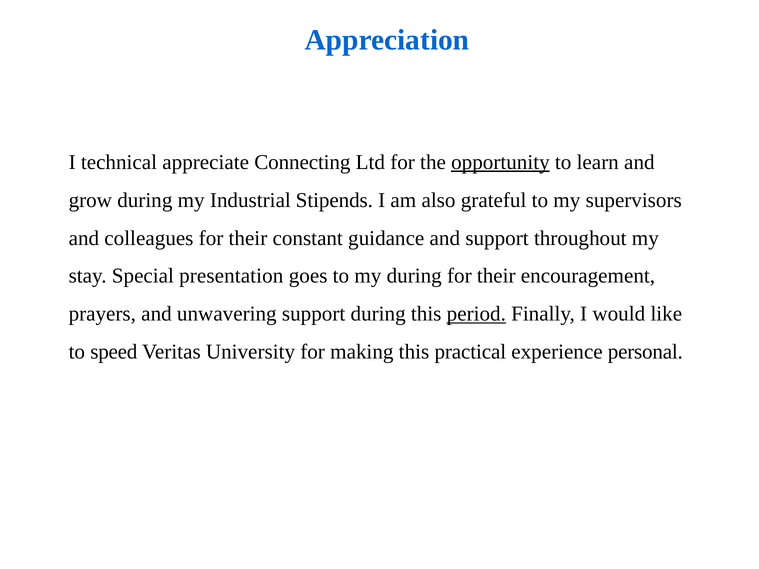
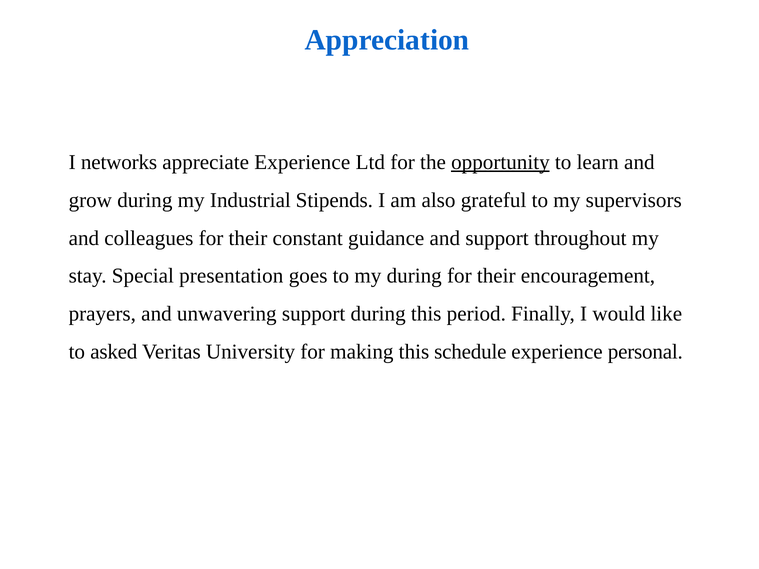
technical: technical -> networks (119, 162)
appreciate Connecting: Connecting -> Experience (302, 162)
period underline: present -> none (476, 314)
speed: speed -> asked (114, 352)
practical: practical -> schedule (470, 352)
